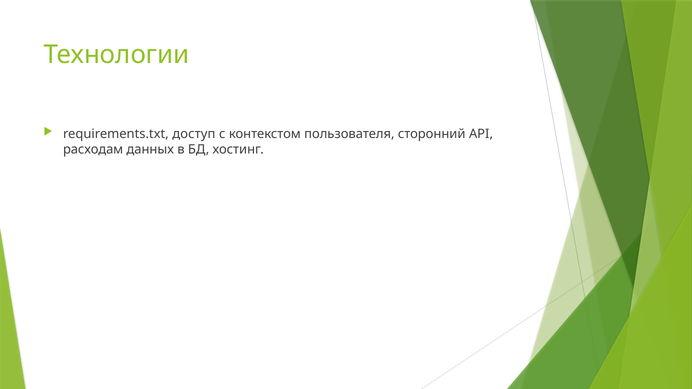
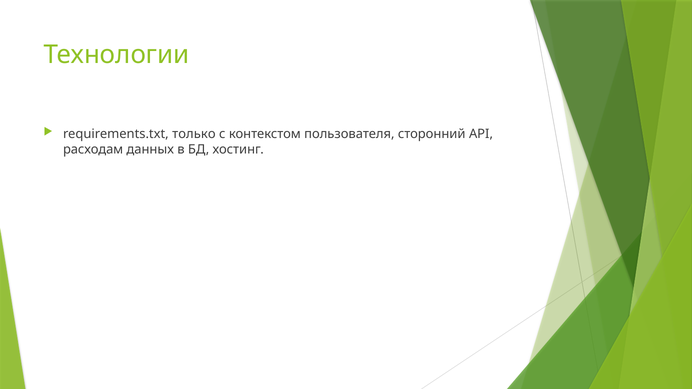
доступ: доступ -> только (194, 134)
